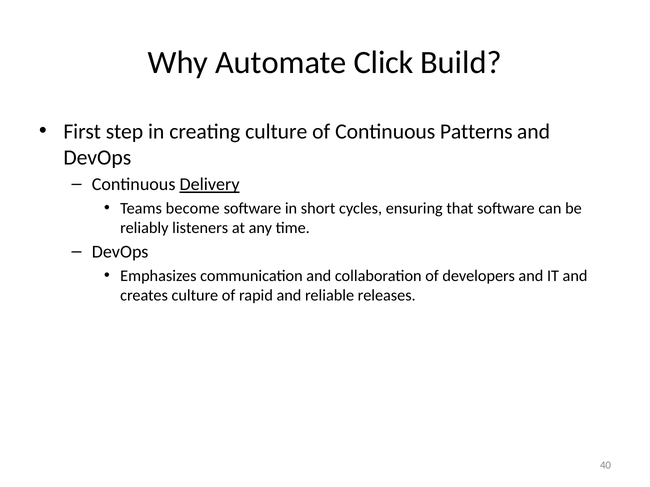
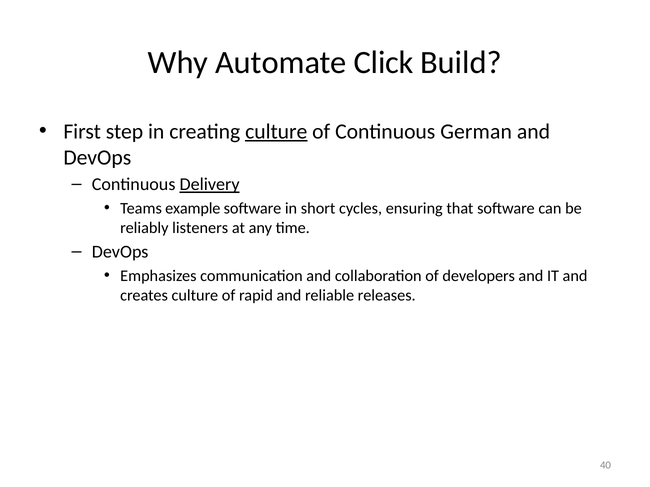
culture underline: none -> present (276, 132)
Patterns: Patterns -> German (476, 132)
become: become -> example (193, 208)
